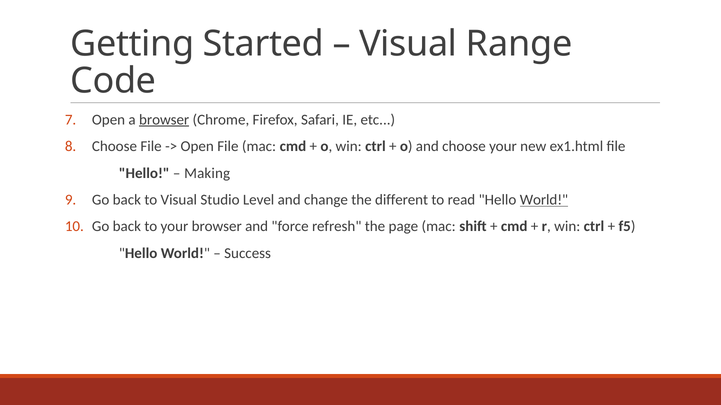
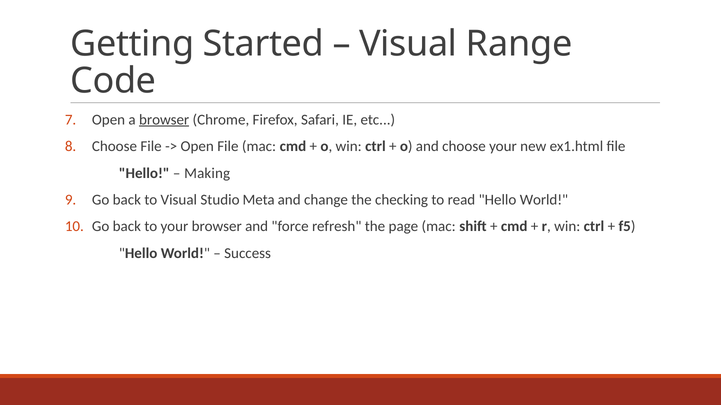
Level: Level -> Meta (259, 200)
different: different -> checking (402, 200)
World underline: present -> none (544, 200)
